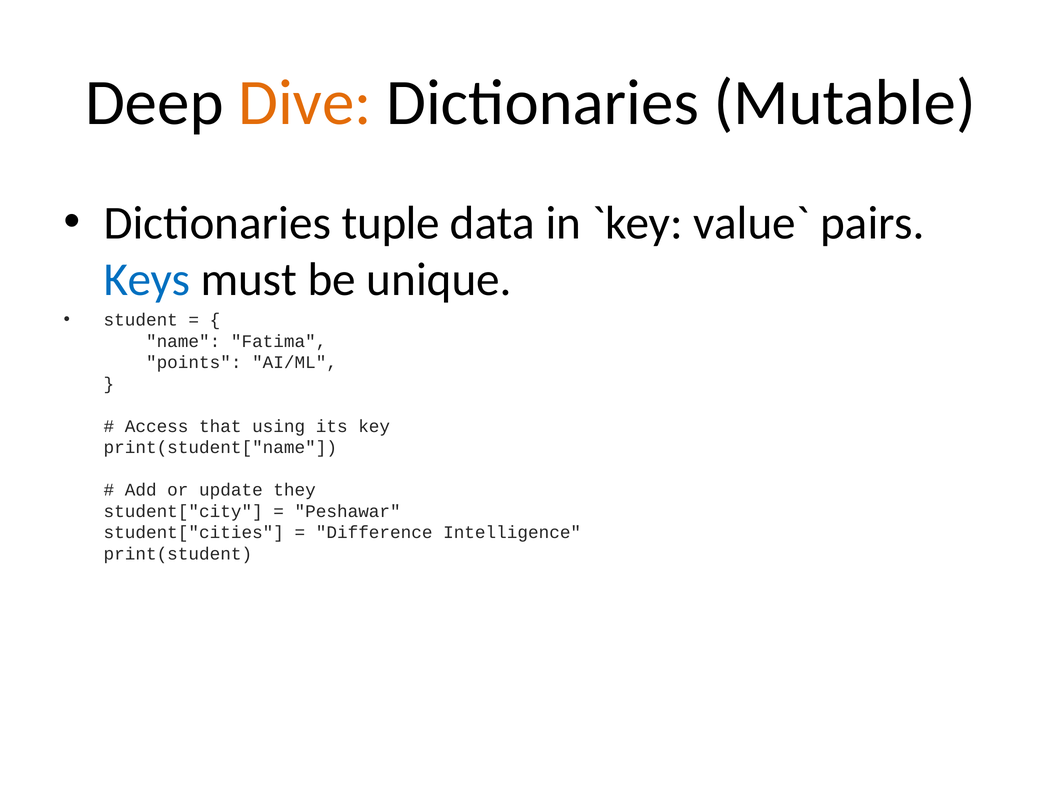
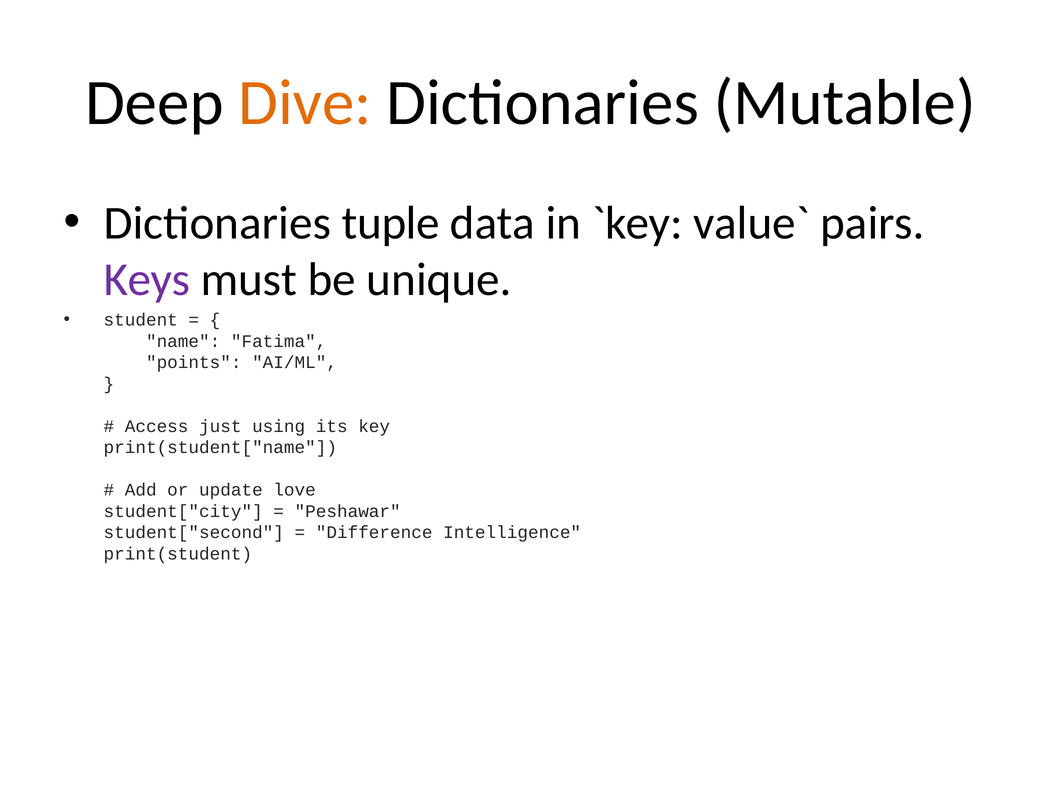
Keys colour: blue -> purple (147, 279)
that: that -> just (220, 426)
they: they -> love (295, 490)
student["cities: student["cities -> student["second (194, 532)
